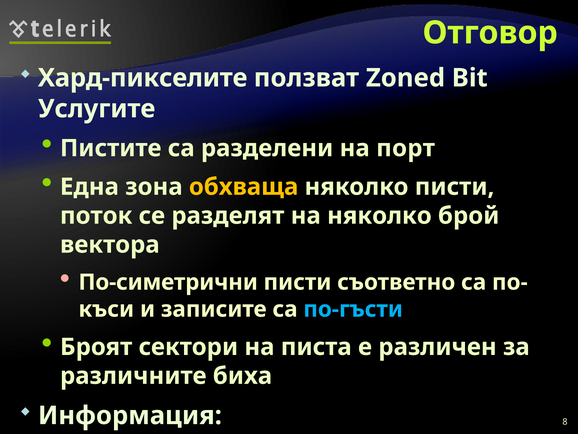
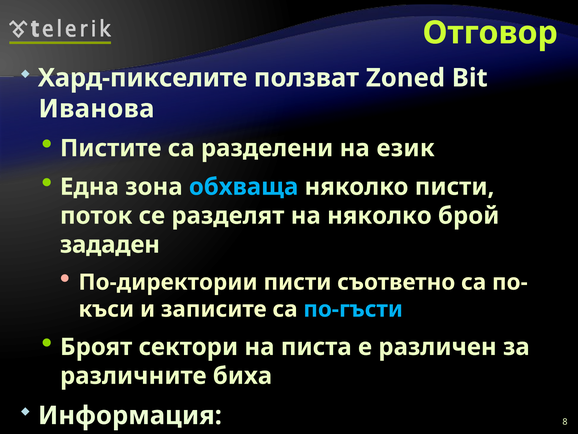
Услугите: Услугите -> Иванова (96, 109)
порт: порт -> език (406, 148)
обхваща colour: yellow -> light blue (244, 187)
вектора: вектора -> зададен (110, 244)
По-симетрични: По-симетрични -> По-директории (168, 282)
